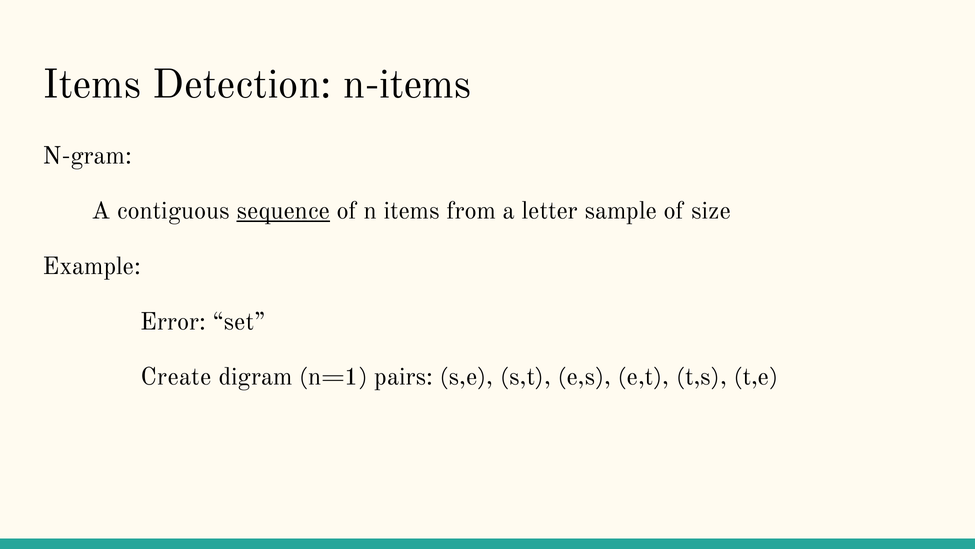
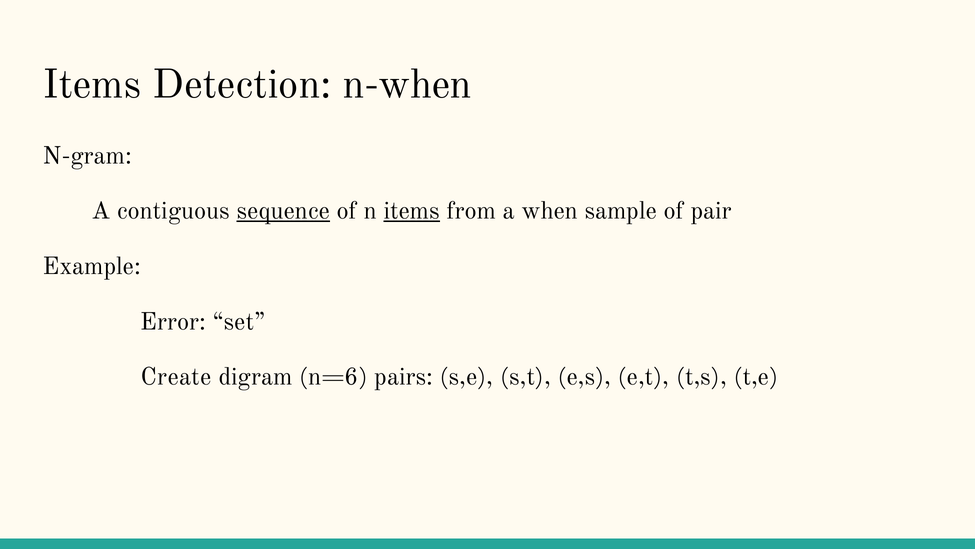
n-items: n-items -> n-when (407, 84)
items underline: none -> present (412, 211)
letter: letter -> when (550, 211)
size: size -> pair (711, 211)
n=1: n=1 -> n=6 (333, 376)
